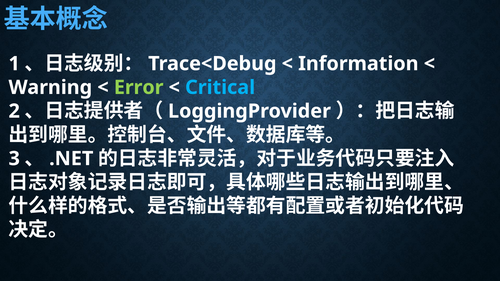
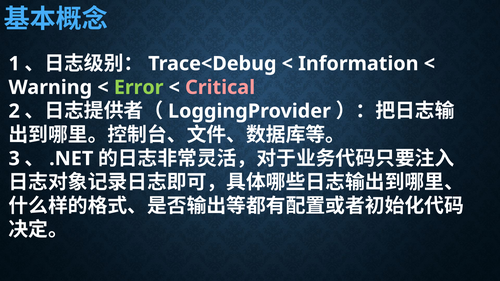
Critical colour: light blue -> pink (220, 87)
